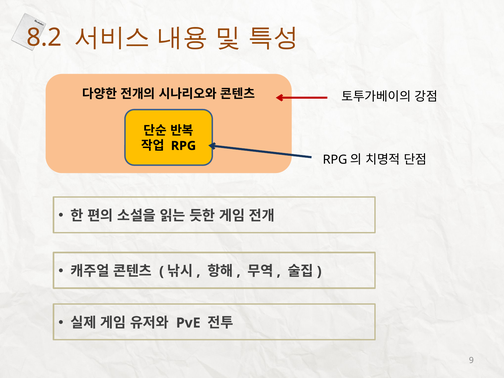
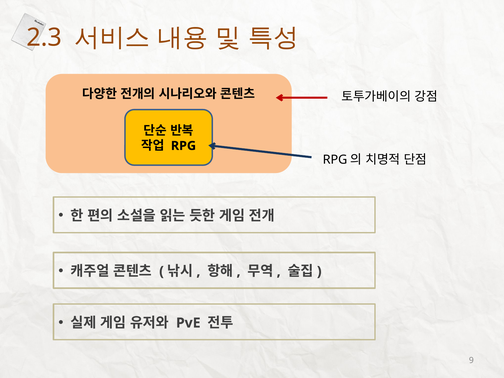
8.2: 8.2 -> 2.3 (44, 38)
